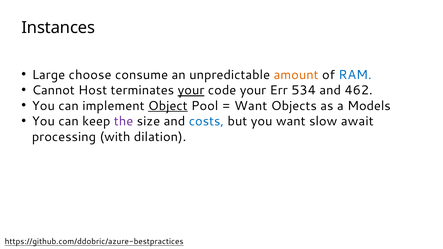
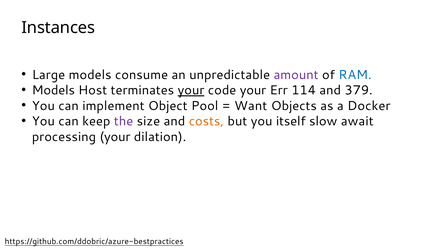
Large choose: choose -> models (90, 75)
amount colour: orange -> purple (296, 75)
Cannot: Cannot -> Models (53, 90)
534: 534 -> 114 (304, 90)
462: 462 -> 379 (359, 90)
Object underline: present -> none (168, 106)
Models: Models -> Docker (369, 106)
costs colour: blue -> orange (206, 121)
you want: want -> itself (291, 121)
processing with: with -> your (115, 137)
